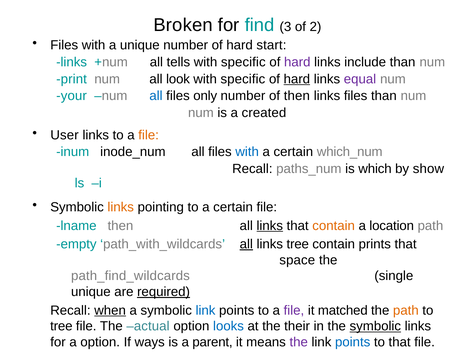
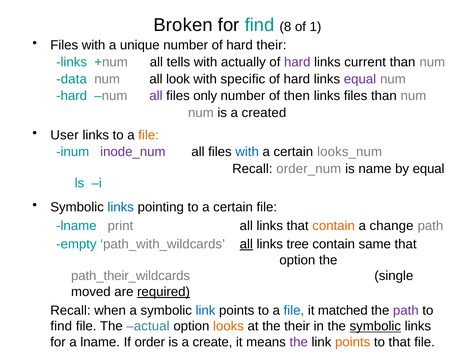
3: 3 -> 8 (285, 27)
2: 2 -> 1 (315, 27)
hard start: start -> their (271, 45)
specific: specific -> actually (243, 62)
include: include -> current (365, 62)
print: print -> data (72, 79)
hard underline: present -> none (297, 79)
your: your -> hard (72, 96)
all colour: blue -> purple (156, 96)
inode_num colour: black -> purple (133, 152)
which_num: which_num -> looks_num (350, 152)
paths_num: paths_num -> order_num (309, 169)
which: which -> name (375, 169)
by show: show -> equal (429, 169)
links colour: orange -> blue (121, 207)
lname then: then -> print (120, 225)
links underline: present -> none (270, 225)
location: location -> change (392, 225)
prints: prints -> same (375, 244)
space: space -> option (297, 260)
path_find_wildcards: path_find_wildcards -> path_their_wildcards (131, 275)
unique: unique -> moved (91, 291)
when underline: present -> none (110, 310)
file colour: purple -> blue (294, 310)
path colour: orange -> purple (406, 310)
tree: tree -> find (61, 326)
looks colour: blue -> orange (228, 326)
a option: option -> lname (100, 341)
ways: ways -> order (150, 341)
parent: parent -> create (212, 341)
points colour: blue -> orange (353, 341)
